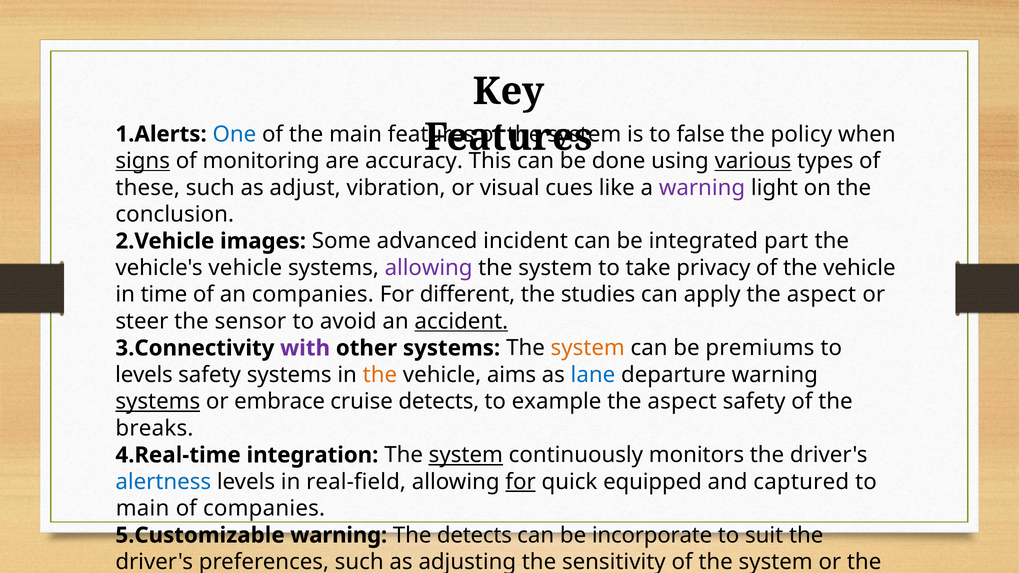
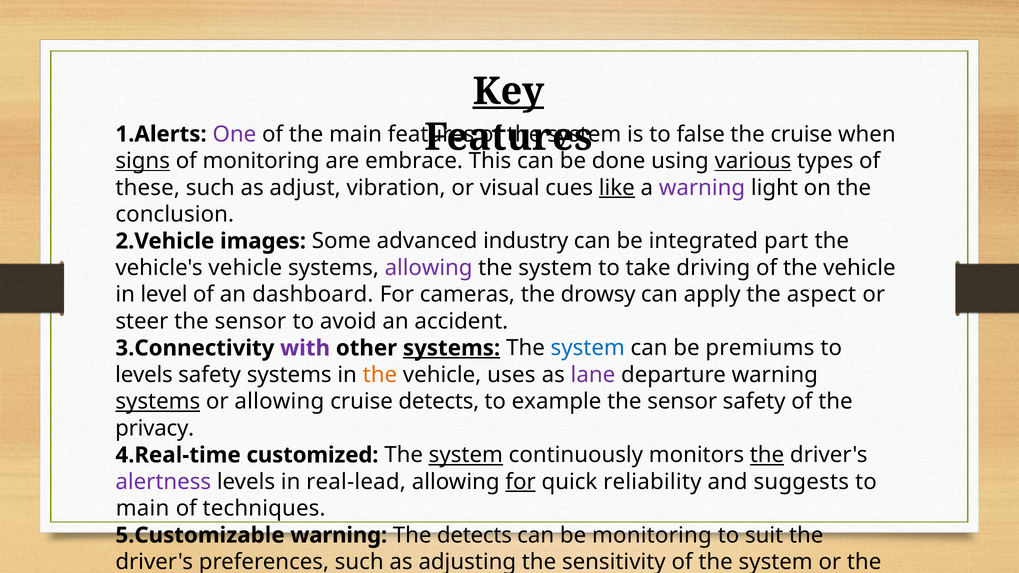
Key underline: none -> present (508, 91)
One colour: blue -> purple (234, 134)
the policy: policy -> cruise (802, 134)
accuracy: accuracy -> embrace (414, 161)
like underline: none -> present (617, 188)
incident: incident -> industry (526, 241)
privacy: privacy -> driving (713, 268)
time: time -> level (164, 295)
an companies: companies -> dashboard (313, 295)
different: different -> cameras (467, 295)
studies: studies -> drowsy (598, 295)
accident underline: present -> none (461, 321)
systems underline: none -> present (452, 348)
system colour: orange -> blue (588, 348)
aims: aims -> uses (511, 375)
lane colour: blue -> purple (593, 375)
or embrace: embrace -> allowing (279, 402)
aspect: aspect -> sensor (682, 402)
breaks: breaks -> privacy (155, 428)
integration: integration -> customized (313, 455)
the underline: none -> present (767, 455)
alertness colour: blue -> purple (163, 482)
real-field: real-field -> real-lead (356, 482)
equipped: equipped -> reliability (652, 482)
captured: captured -> suggests (801, 482)
of companies: companies -> techniques (264, 509)
be incorporate: incorporate -> monitoring (652, 535)
